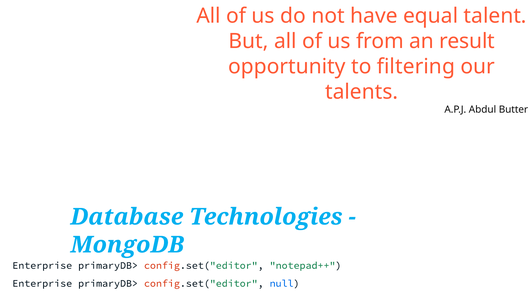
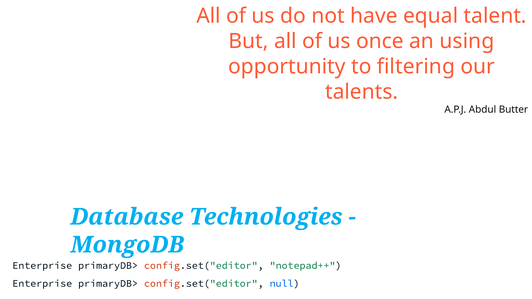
from: from -> once (380, 41)
result: result -> using (467, 41)
